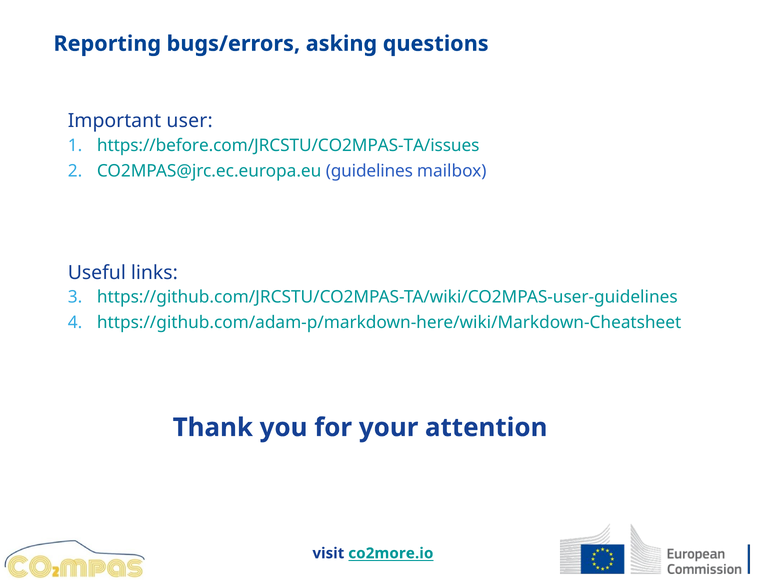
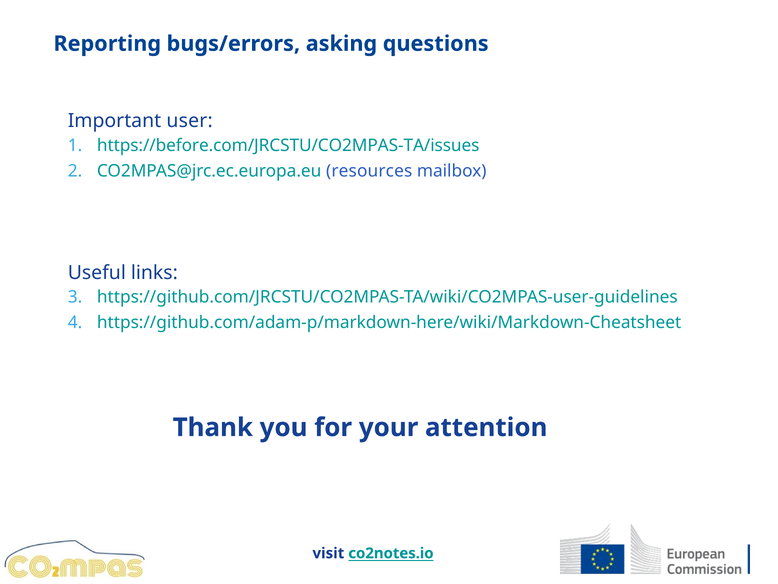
guidelines: guidelines -> resources (369, 171)
co2more.io: co2more.io -> co2notes.io (391, 553)
